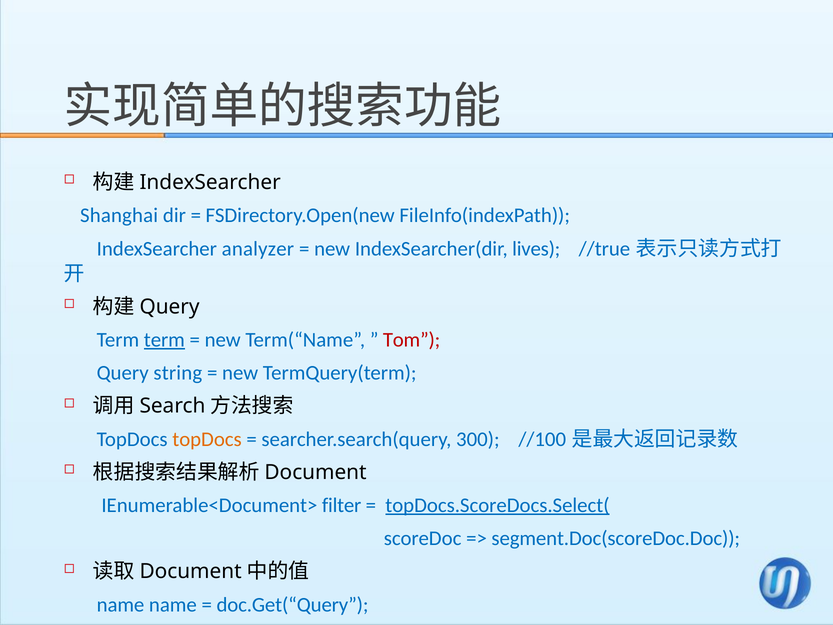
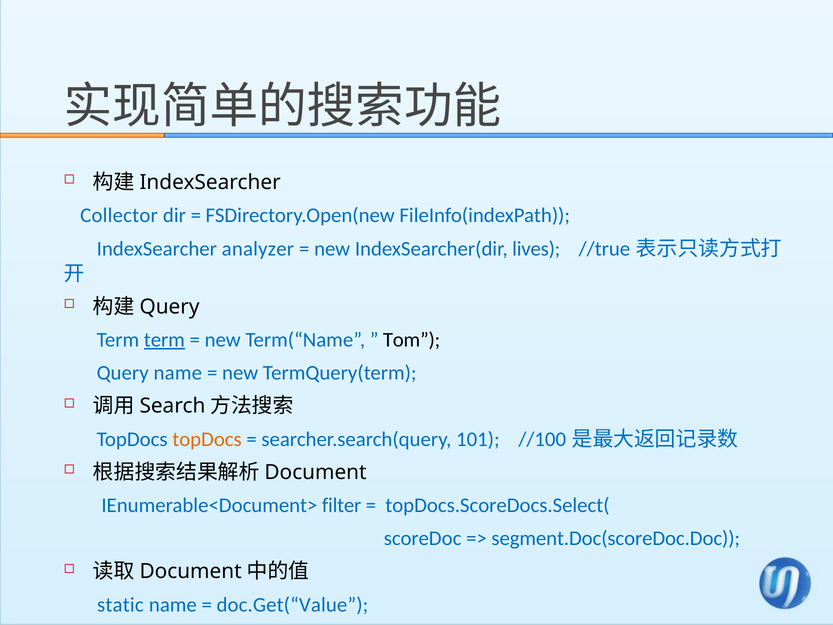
Shanghai: Shanghai -> Collector (119, 215)
Tom colour: red -> black (412, 340)
Query string: string -> name (178, 373)
300: 300 -> 101 (478, 439)
topDocs.ScoreDocs.Select( underline: present -> none (497, 505)
name: name -> static (120, 604)
doc.Get(“Query: doc.Get(“Query -> doc.Get(“Value (292, 604)
